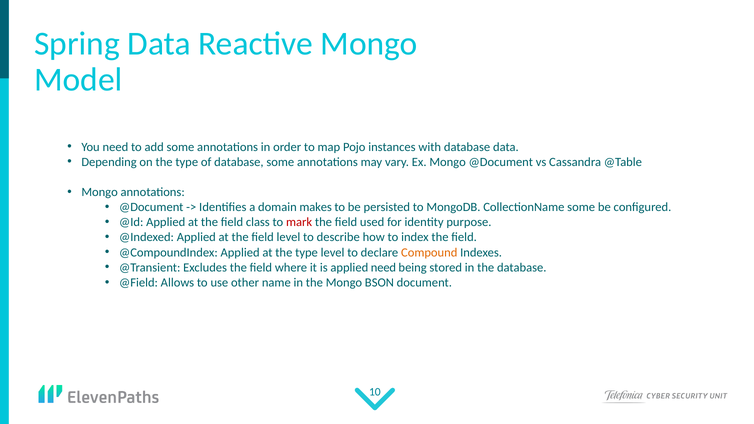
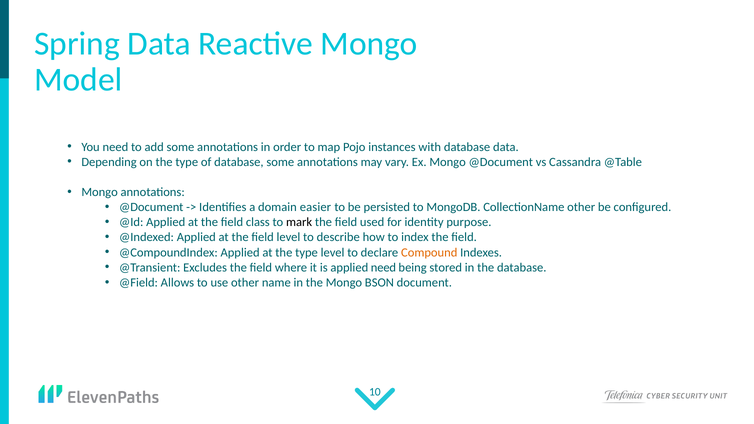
makes: makes -> easier (315, 207)
CollectionName some: some -> other (581, 207)
mark colour: red -> black (299, 222)
